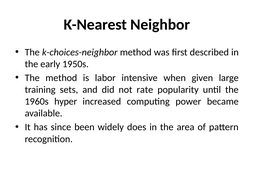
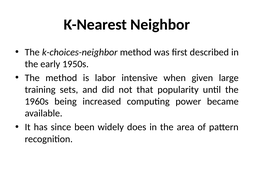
rate: rate -> that (145, 90)
hyper: hyper -> being (66, 102)
